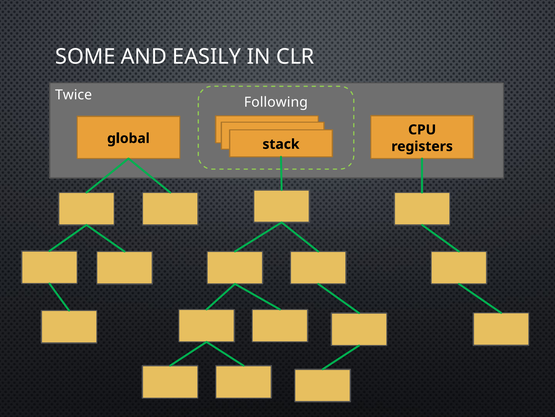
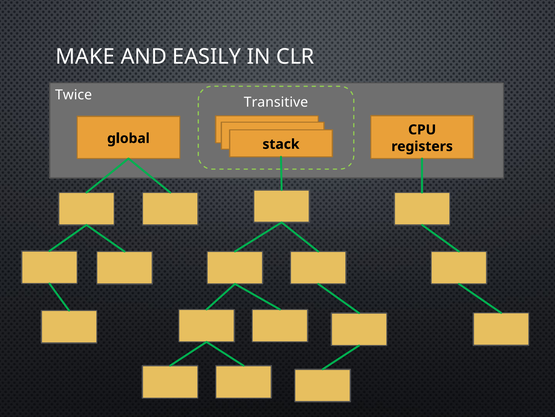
SOME: SOME -> MAKE (85, 57)
Following: Following -> Transitive (276, 102)
